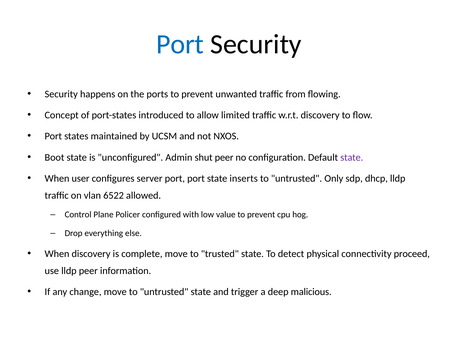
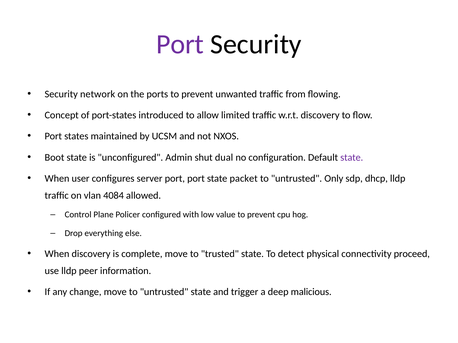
Port colour: blue -> purple (180, 44)
happens: happens -> network (98, 94)
shut peer: peer -> dual (224, 158)
inserts: inserts -> packet (244, 179)
6522: 6522 -> 4084 (114, 196)
